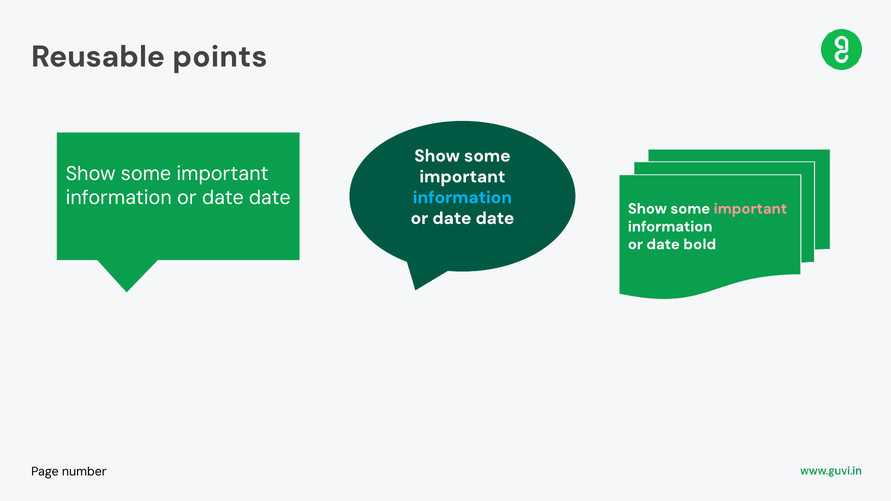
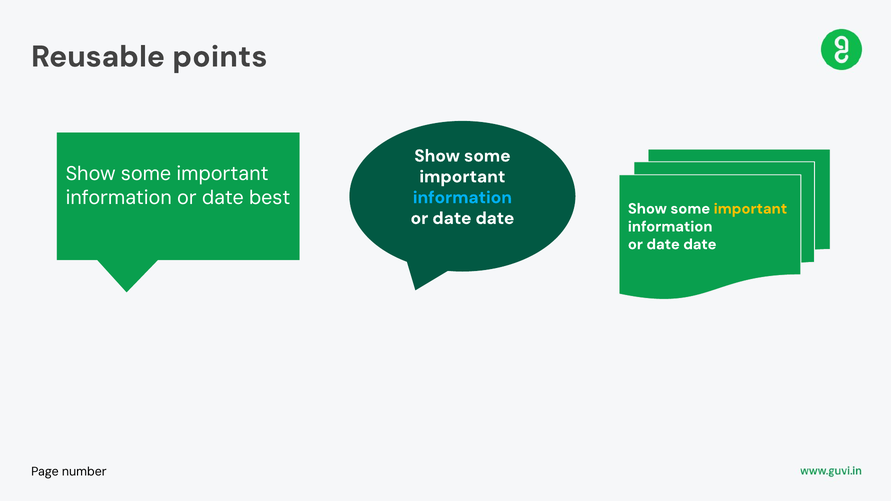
date: date -> best (270, 198)
important colour: pink -> yellow (750, 209)
bold: bold -> date (700, 244)
